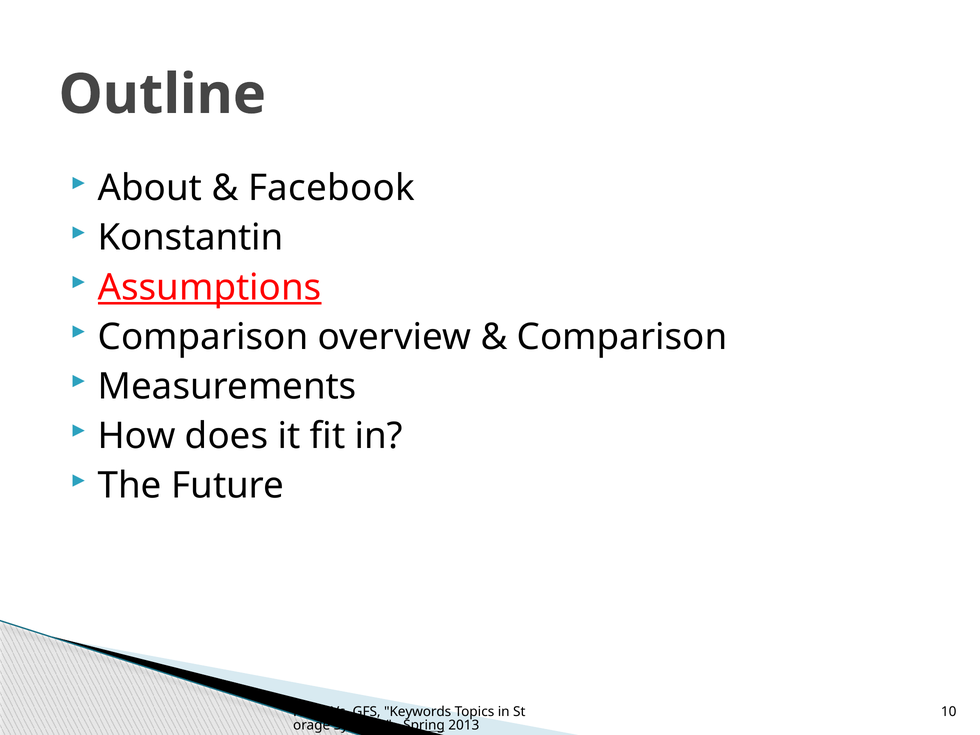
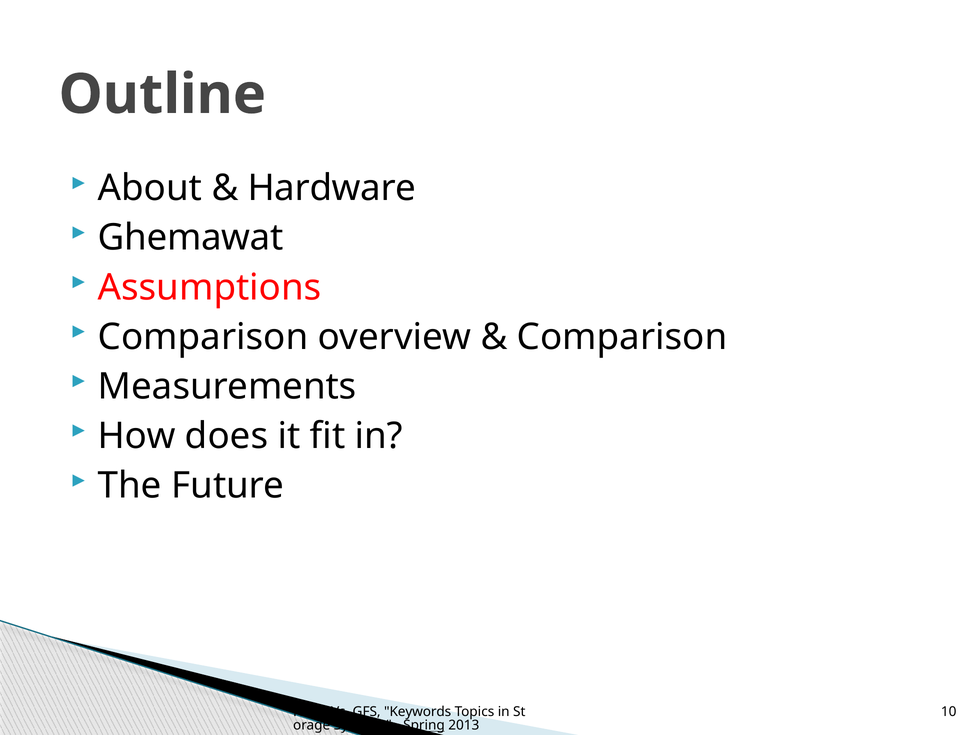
Facebook: Facebook -> Hardware (332, 188)
Konstantin: Konstantin -> Ghemawat (191, 238)
Assumptions underline: present -> none (210, 287)
